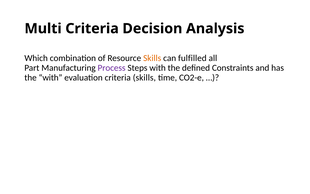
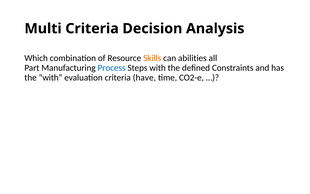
fulfilled: fulfilled -> abilities (192, 58)
Process colour: purple -> blue (112, 68)
criteria skills: skills -> have (144, 77)
